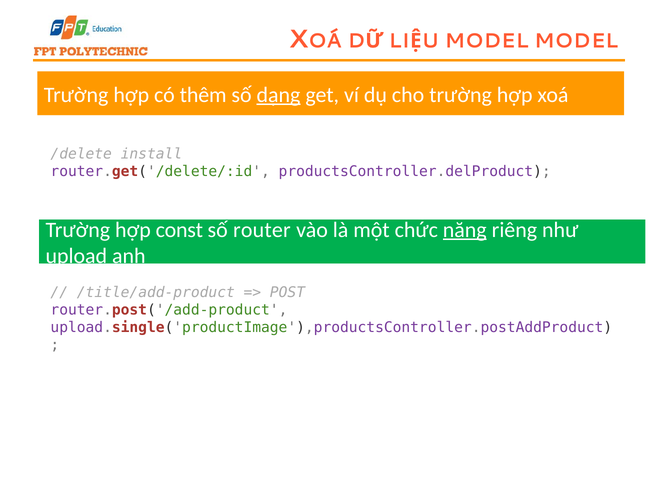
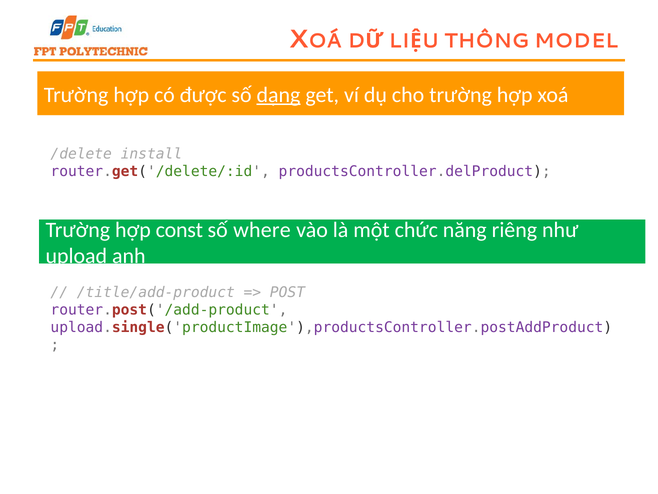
MODEL: MODEL -> THÔNG (487, 41)
thêm: thêm -> được (203, 95)
router: router -> where (262, 230)
năng underline: present -> none (465, 230)
